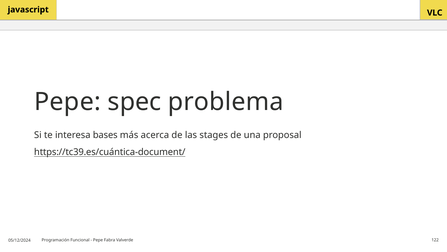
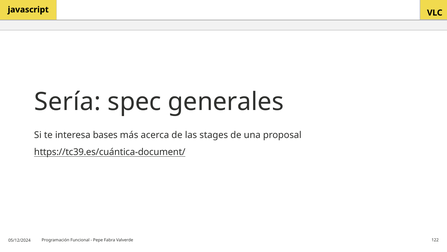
Pepe: Pepe -> Sería (67, 102)
problema: problema -> generales (226, 102)
